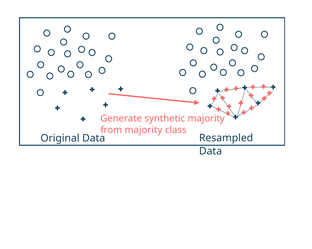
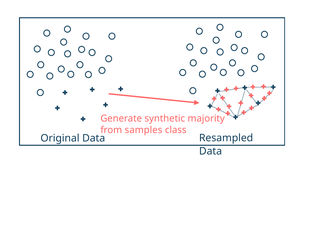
from majority: majority -> samples (143, 130)
